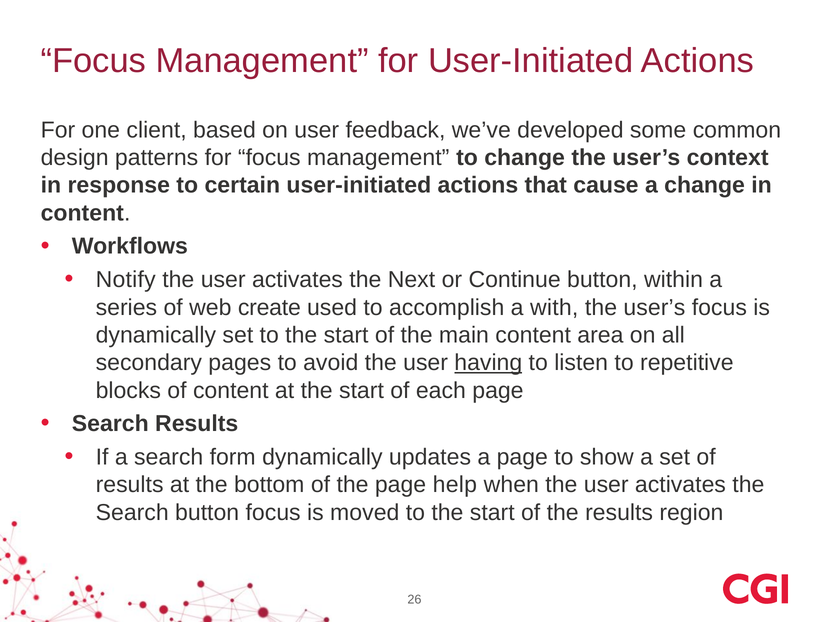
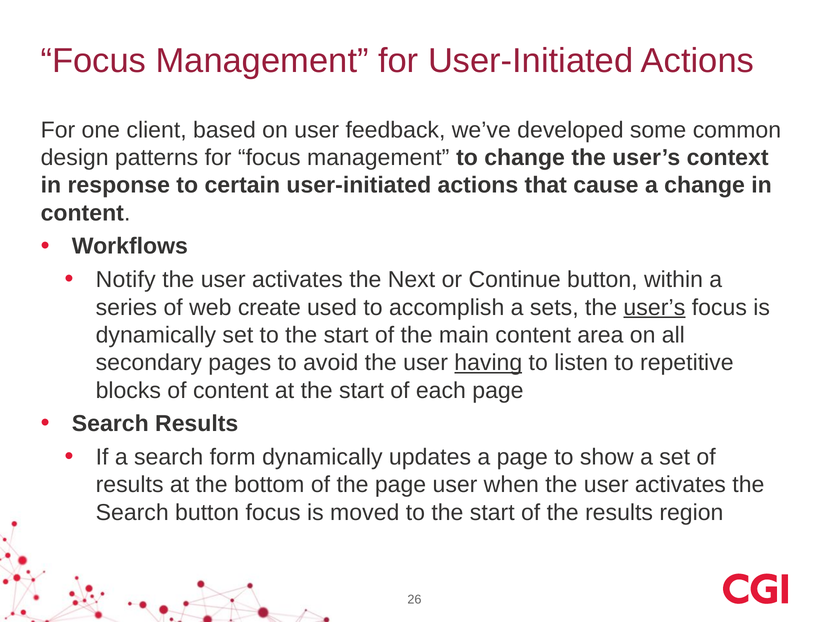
with: with -> sets (554, 307)
user’s underline: none -> present (654, 307)
page help: help -> user (455, 485)
